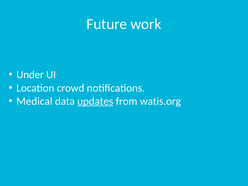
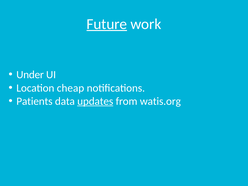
Future underline: none -> present (107, 24)
crowd: crowd -> cheap (70, 88)
Medical: Medical -> Patients (34, 101)
